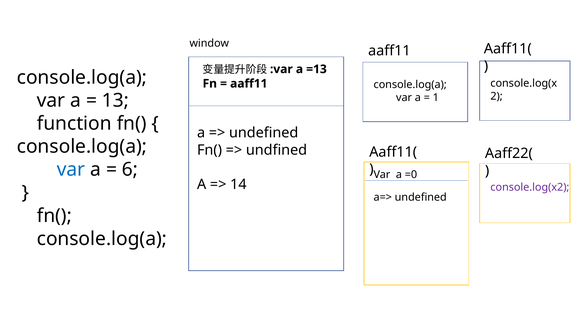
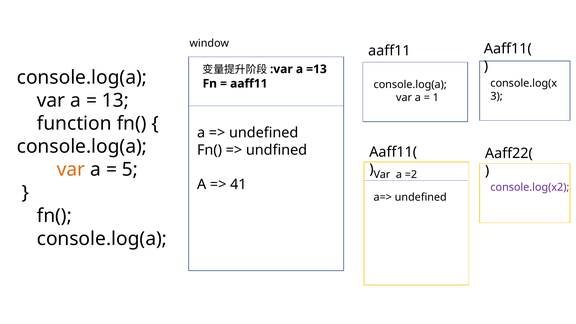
2: 2 -> 3 (497, 96)
var colour: blue -> orange (71, 170)
6: 6 -> 5 (130, 170)
=0: =0 -> =2 (411, 175)
14: 14 -> 41 (238, 185)
